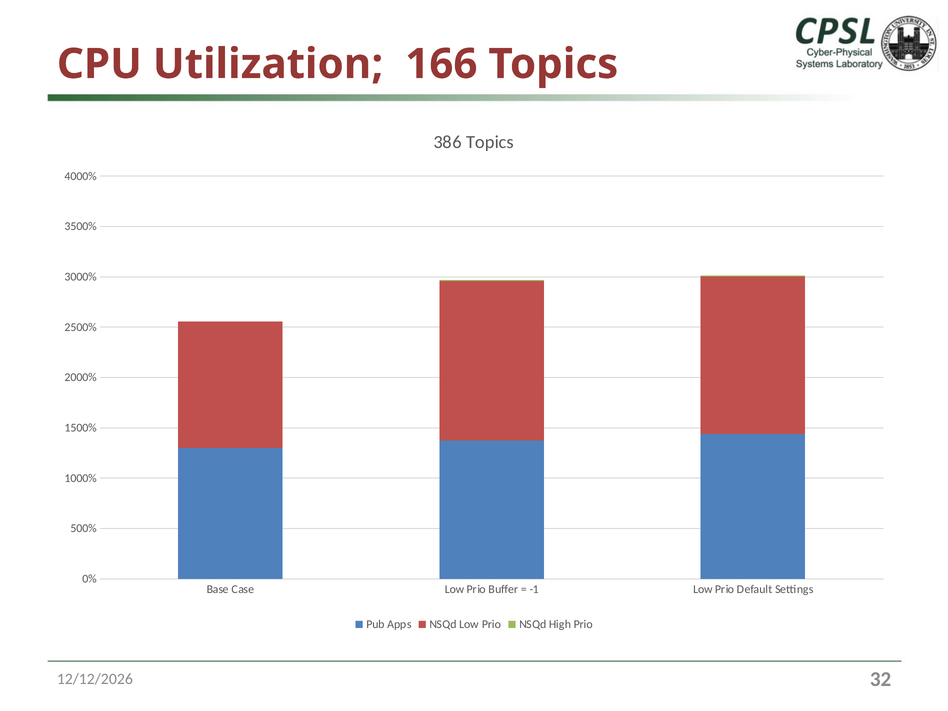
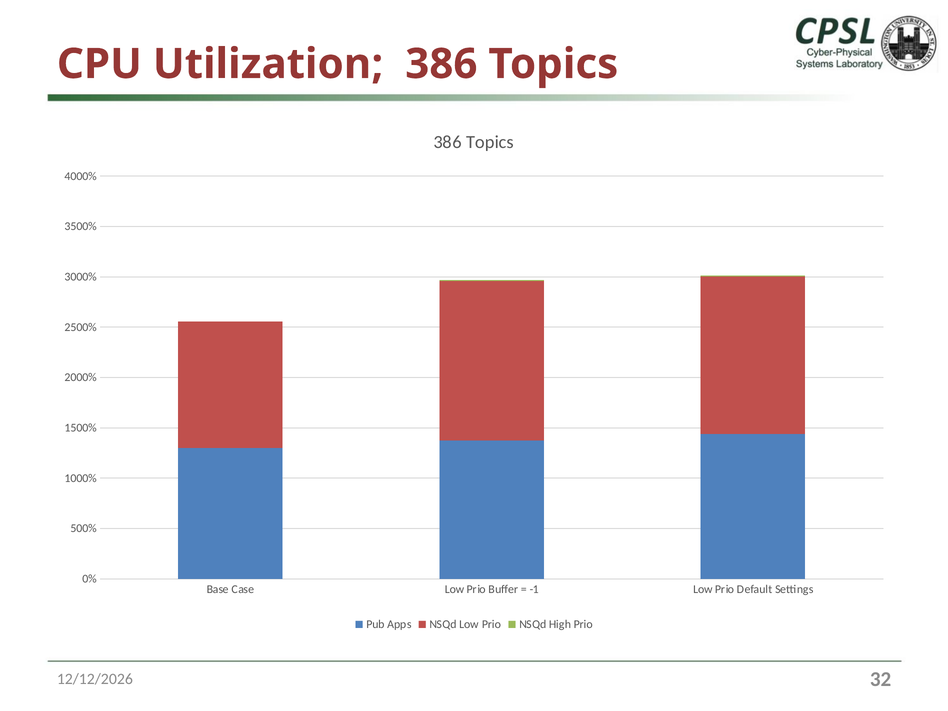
Utilization 166: 166 -> 386 (441, 64)
